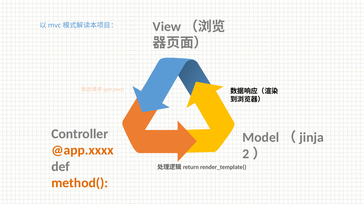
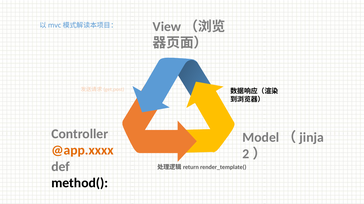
method( colour: orange -> black (80, 184)
